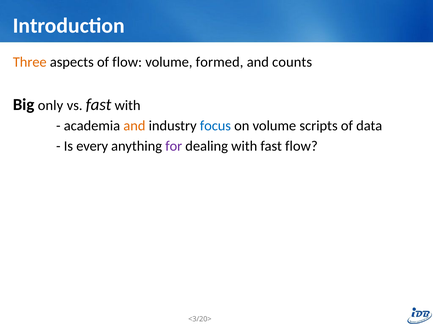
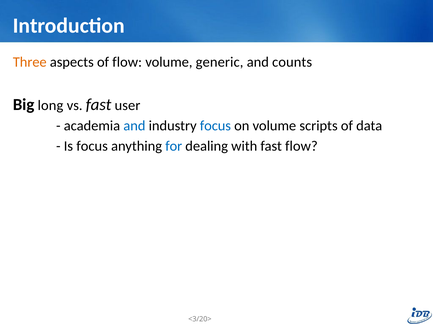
formed: formed -> generic (220, 62)
only: only -> long (50, 105)
fast with: with -> user (128, 105)
and colour: orange -> blue (134, 126)
Is every: every -> focus (92, 146)
for colour: purple -> blue (174, 146)
